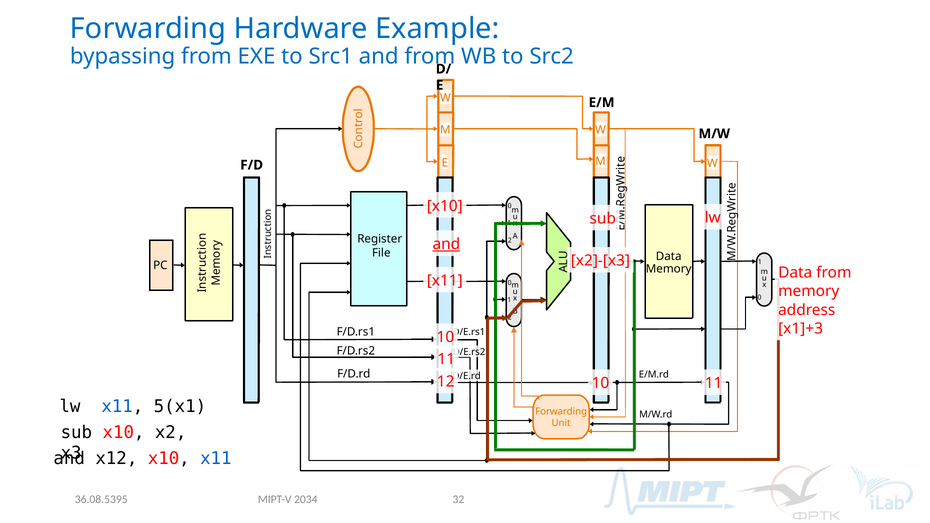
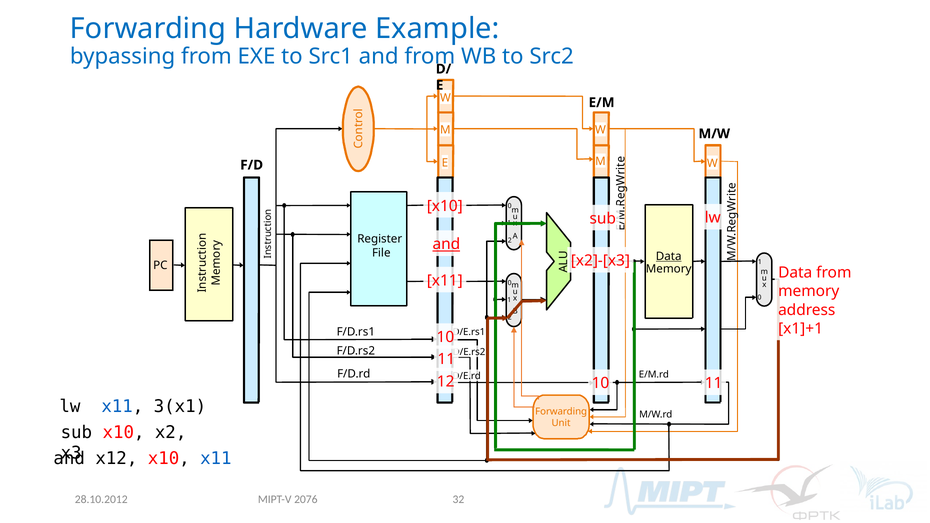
Data underline: none -> present (669, 256)
x1]+3: x1]+3 -> x1]+1 (801, 329)
5(x1: 5(x1 -> 3(x1 (180, 406)
36.08.5395: 36.08.5395 -> 28.10.2012 (101, 500)
2034: 2034 -> 2076 (306, 500)
